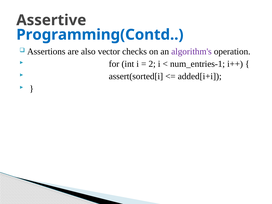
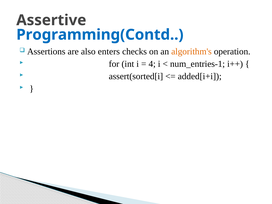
vector: vector -> enters (109, 51)
algorithm's colour: purple -> orange (191, 51)
2: 2 -> 4 (152, 64)
